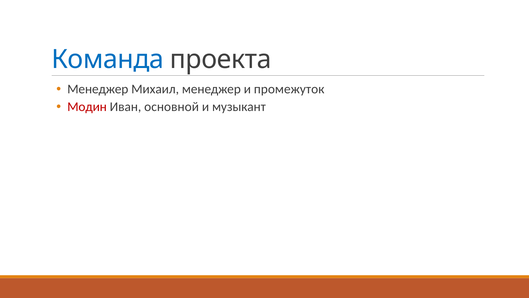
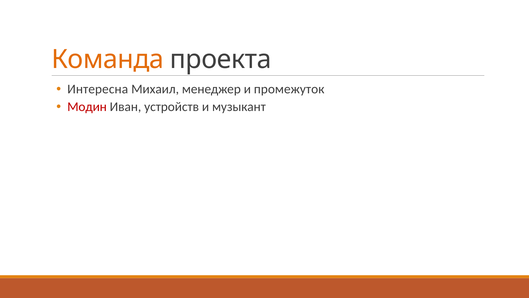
Команда colour: blue -> orange (108, 59)
Менеджер: Менеджер -> Интересна (98, 89)
основной: основной -> устройств (172, 107)
